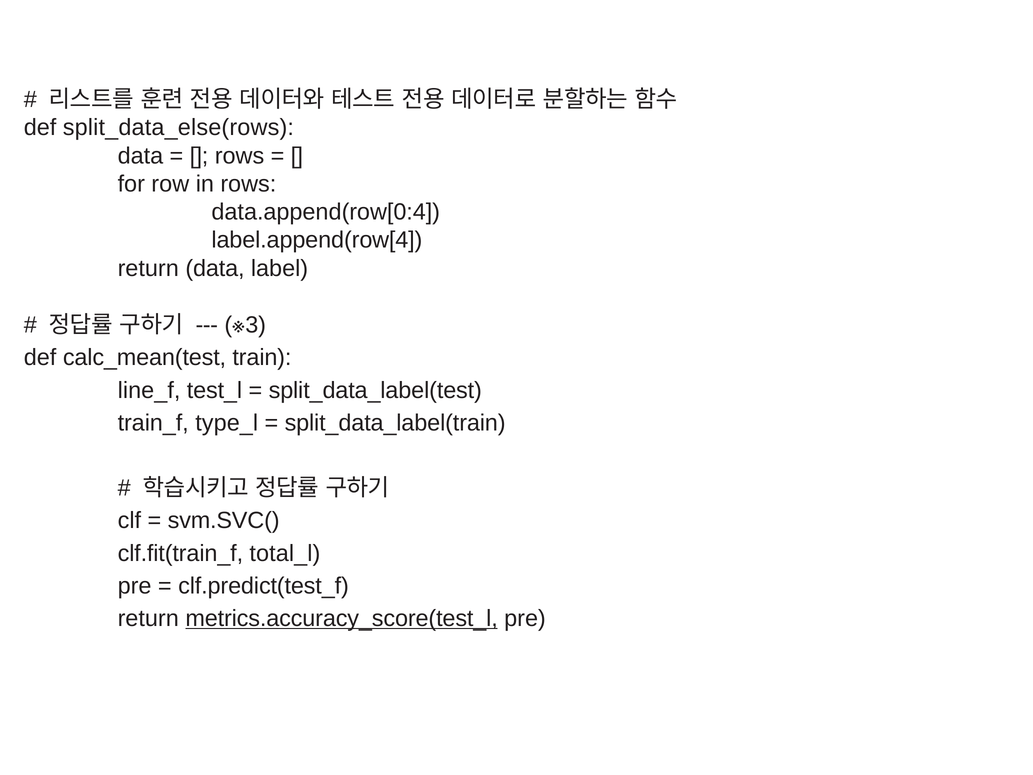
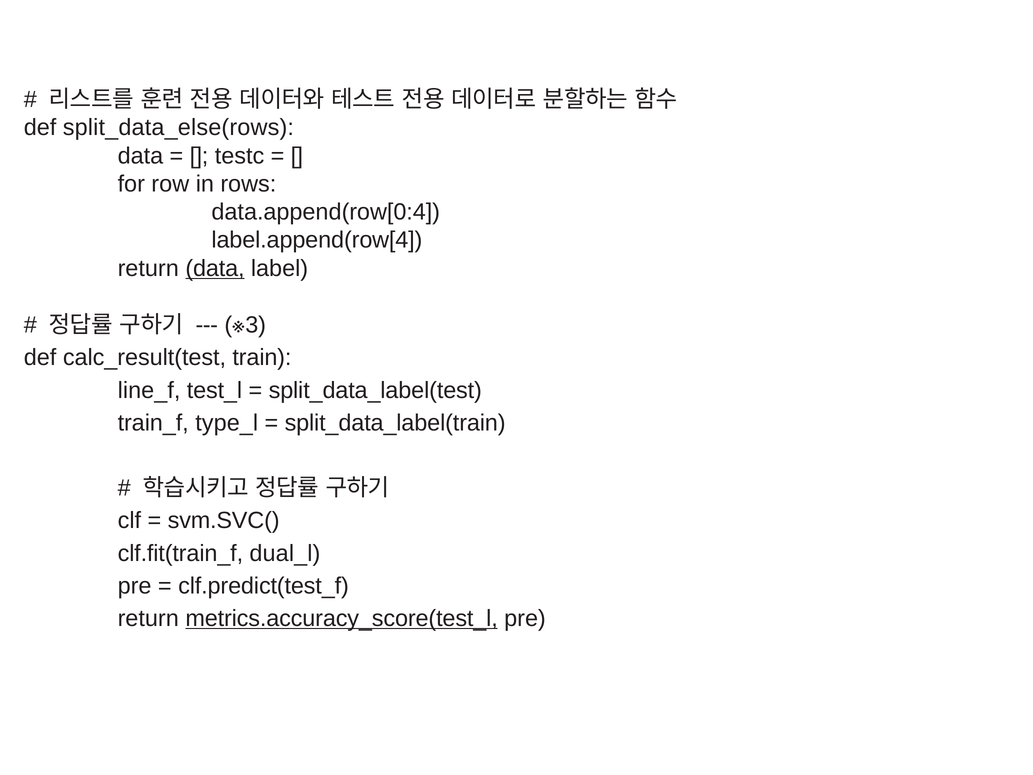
rows: rows -> testc (240, 156)
data underline: none -> present (215, 268)
calc_mean(test: calc_mean(test -> calc_result(test (144, 358)
total_l: total_l -> dual_l (285, 553)
